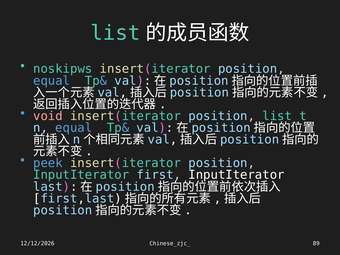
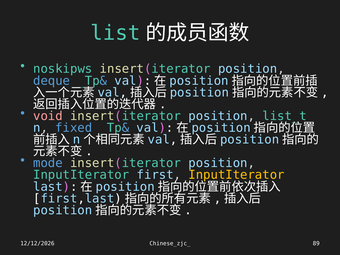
equal: equal -> deque (52, 81)
n equal: equal -> fixed (74, 128)
peek: peek -> mode (48, 163)
InputIterator colour: white -> yellow (237, 175)
